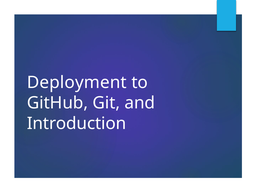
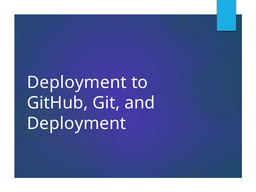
Introduction: Introduction -> Deployment (76, 123)
